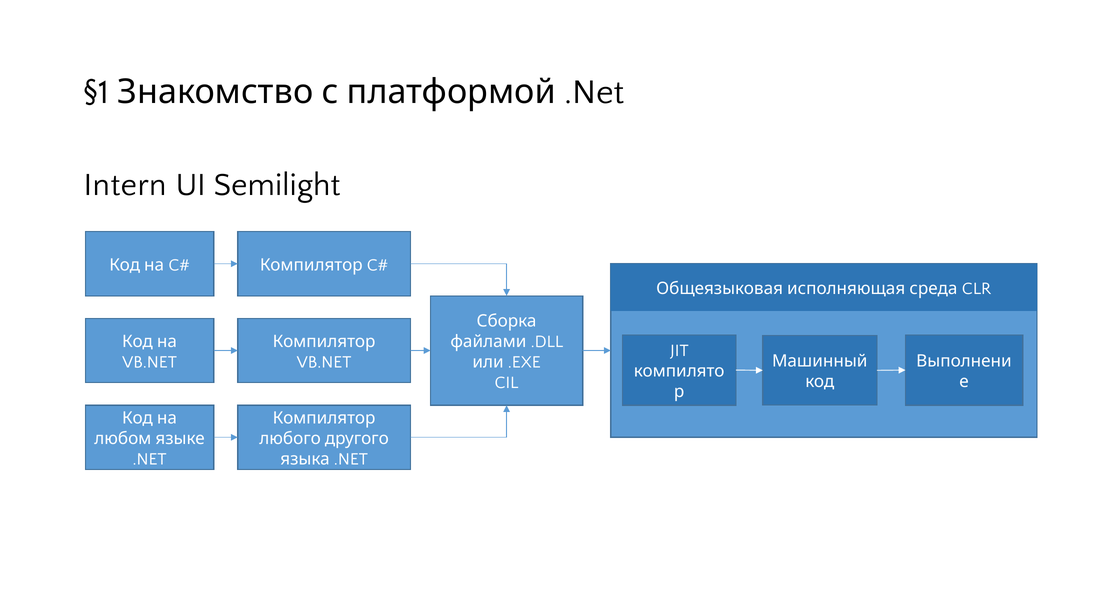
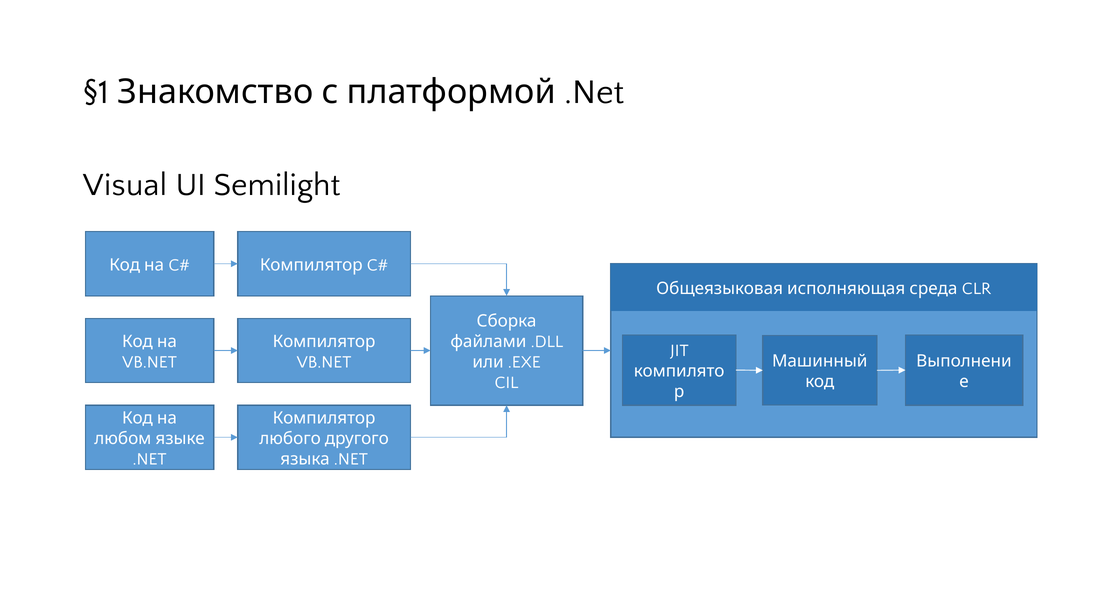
Intern: Intern -> Visual (125, 185)
